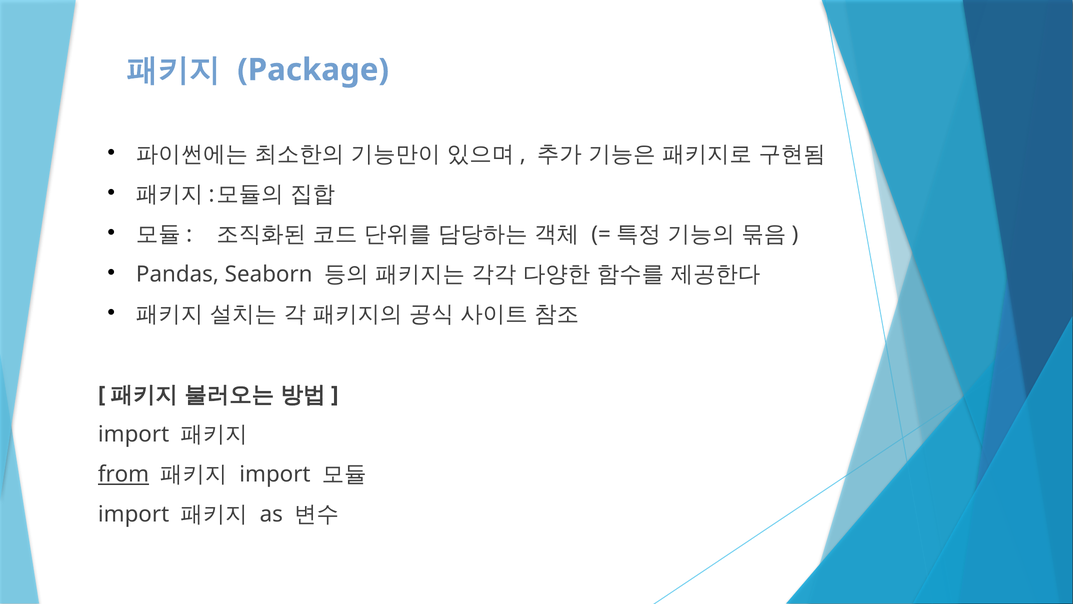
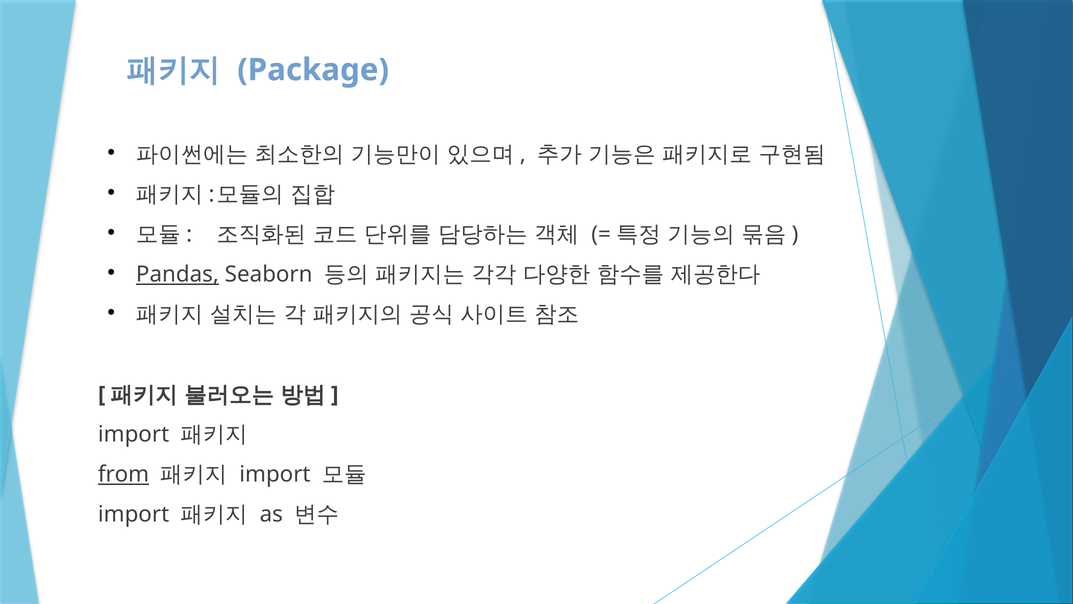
Pandas underline: none -> present (177, 274)
